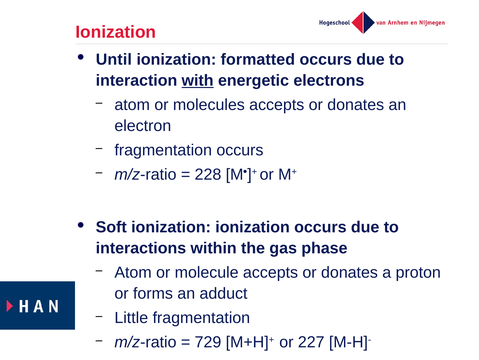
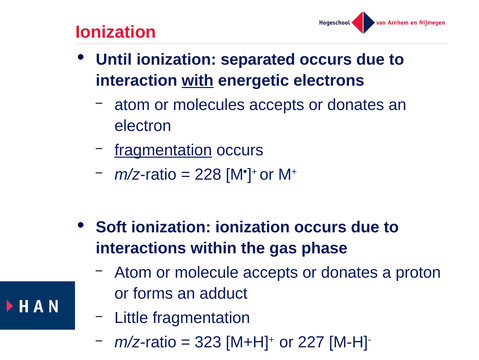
formatted: formatted -> separated (258, 59)
fragmentation underline: none -> present (163, 150)
729: 729 -> 323 (208, 342)
